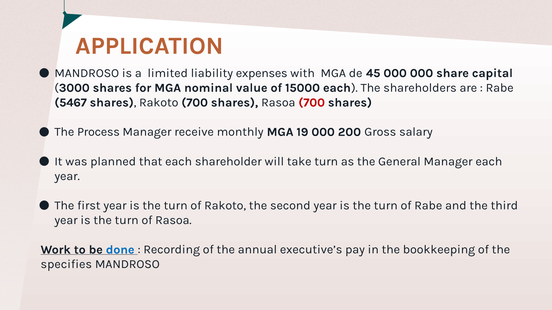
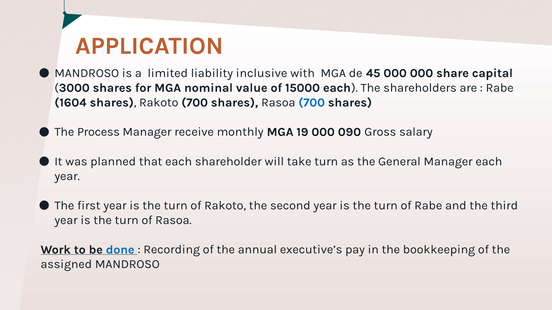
expenses: expenses -> inclusive (262, 73)
5467: 5467 -> 1604 (70, 103)
700 colour: red -> blue (312, 103)
200: 200 -> 090 (349, 132)
specifies: specifies -> assigned (66, 265)
